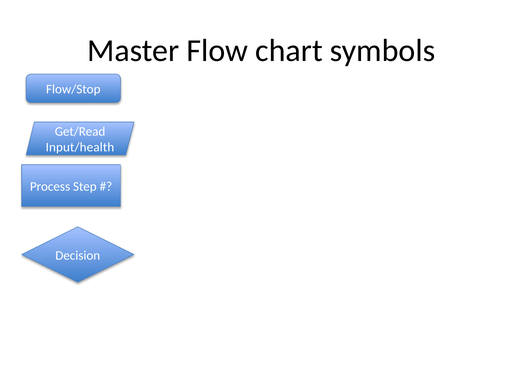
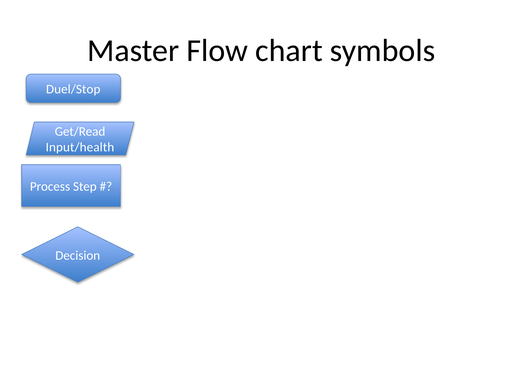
Flow/Stop: Flow/Stop -> Duel/Stop (73, 89)
